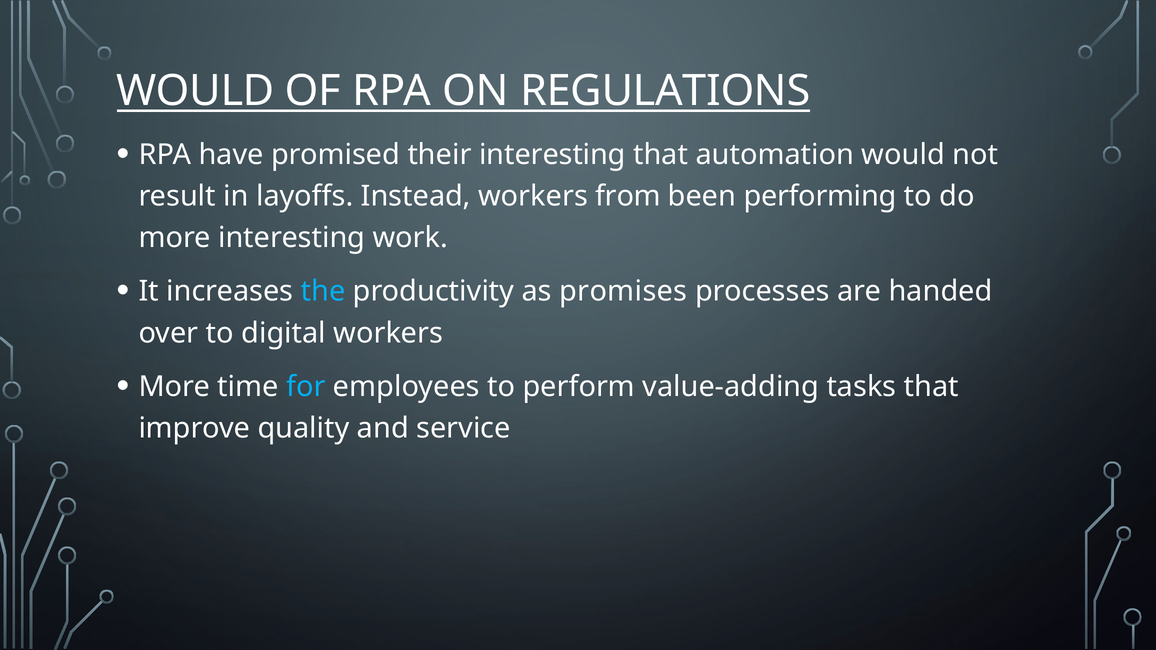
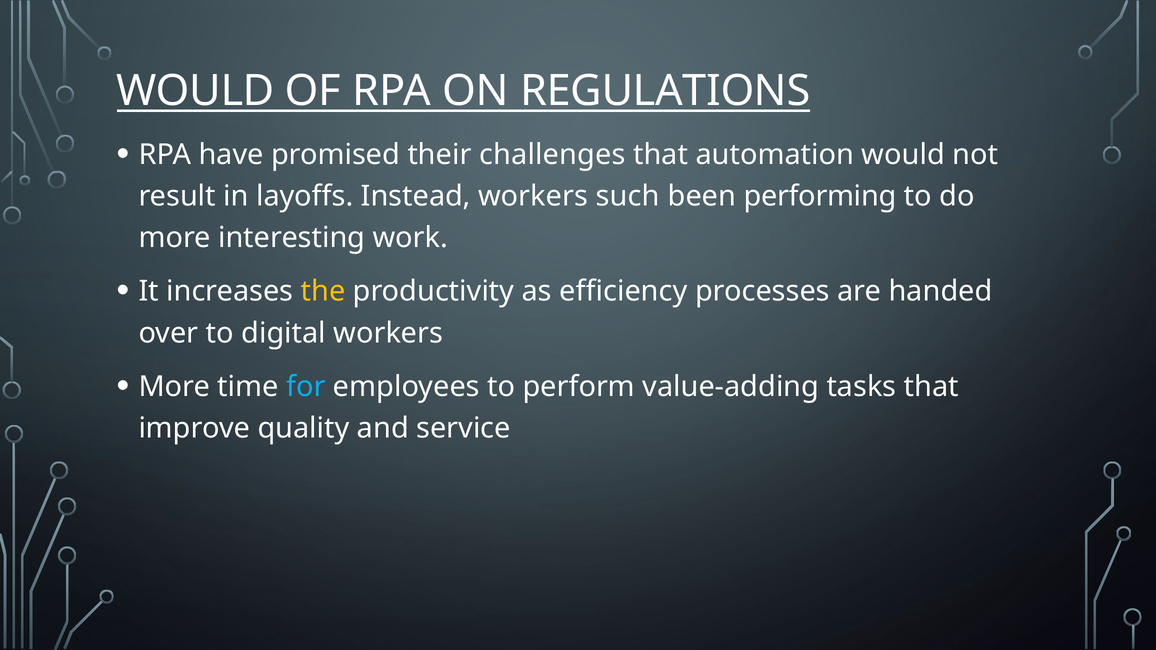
their interesting: interesting -> challenges (552, 155)
from: from -> such (628, 196)
the colour: light blue -> yellow (323, 292)
promises: promises -> efficiency (623, 292)
